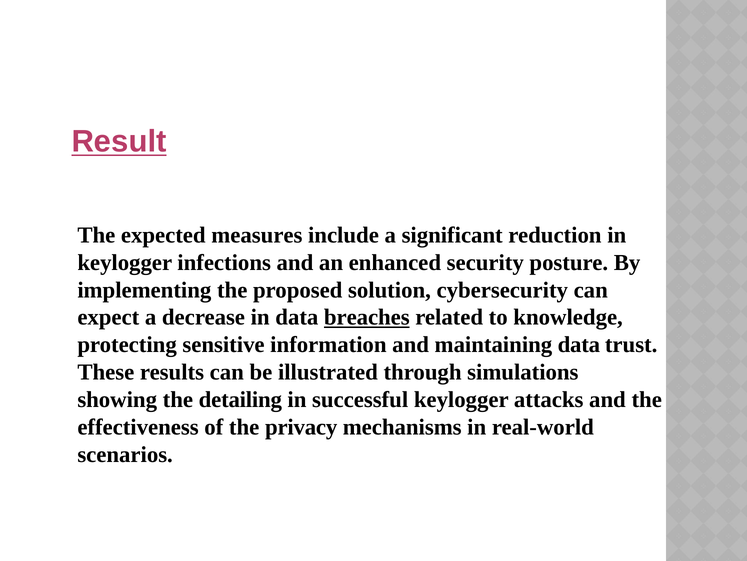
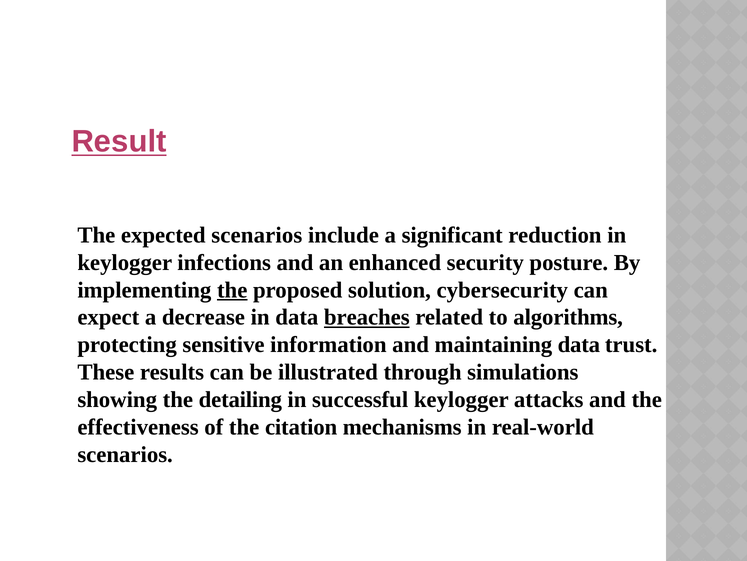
expected measures: measures -> scenarios (257, 235)
the underline: none -> present (232, 290)
knowledge: knowledge -> algorithms (568, 317)
privacy: privacy -> citation (301, 427)
